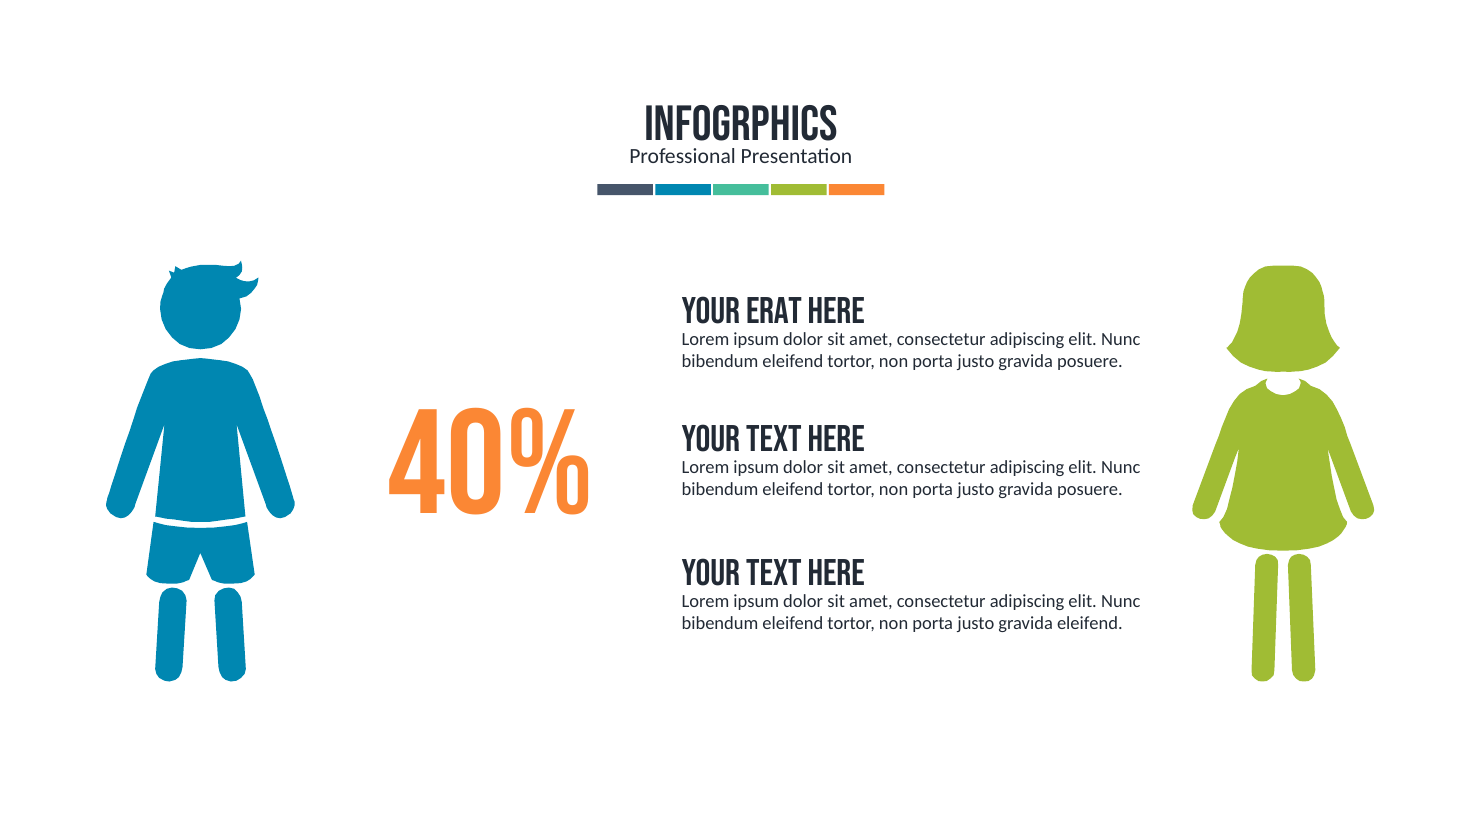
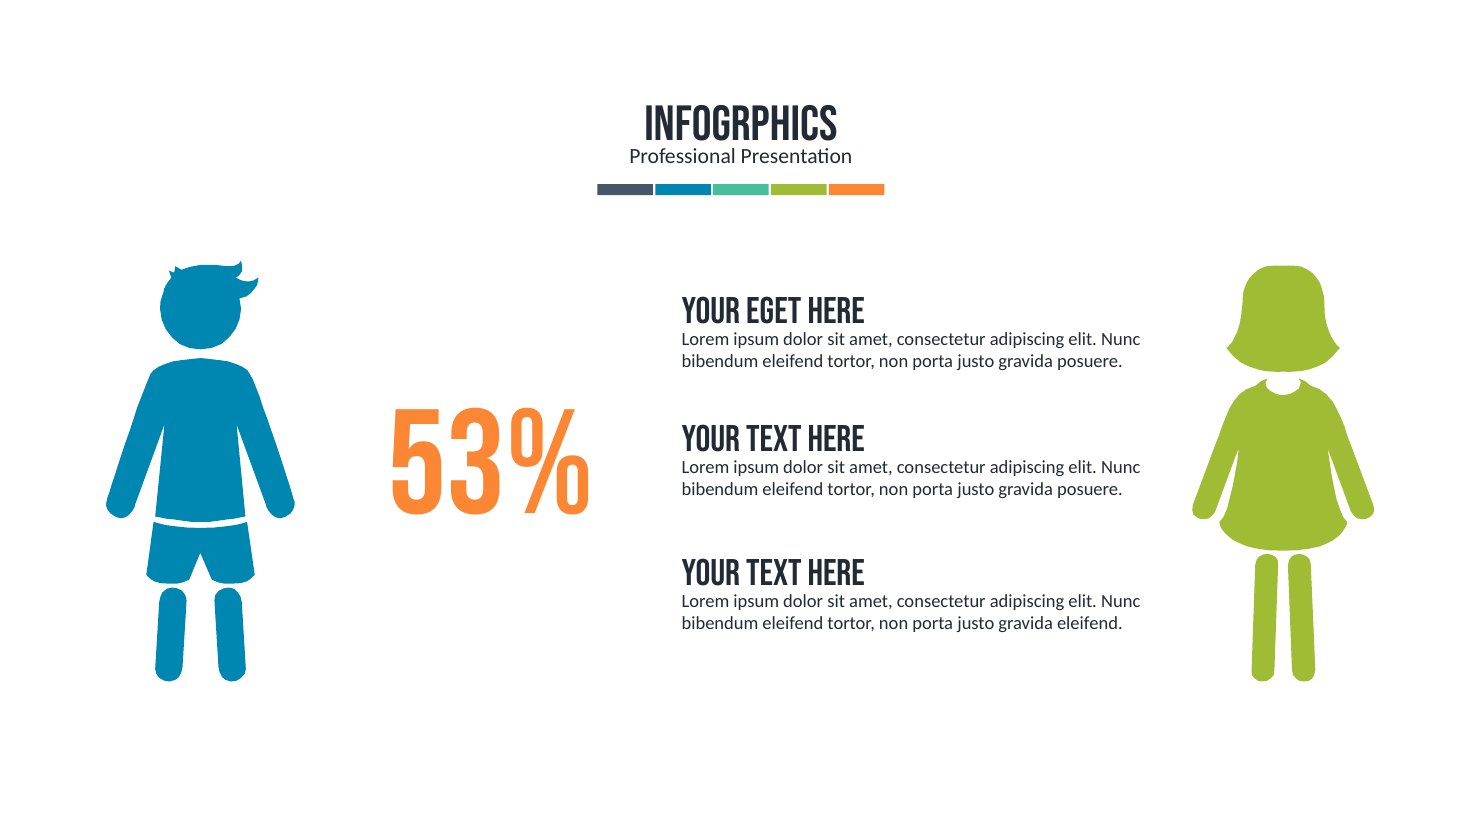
erat: erat -> eget (774, 311)
40%: 40% -> 53% (491, 464)
